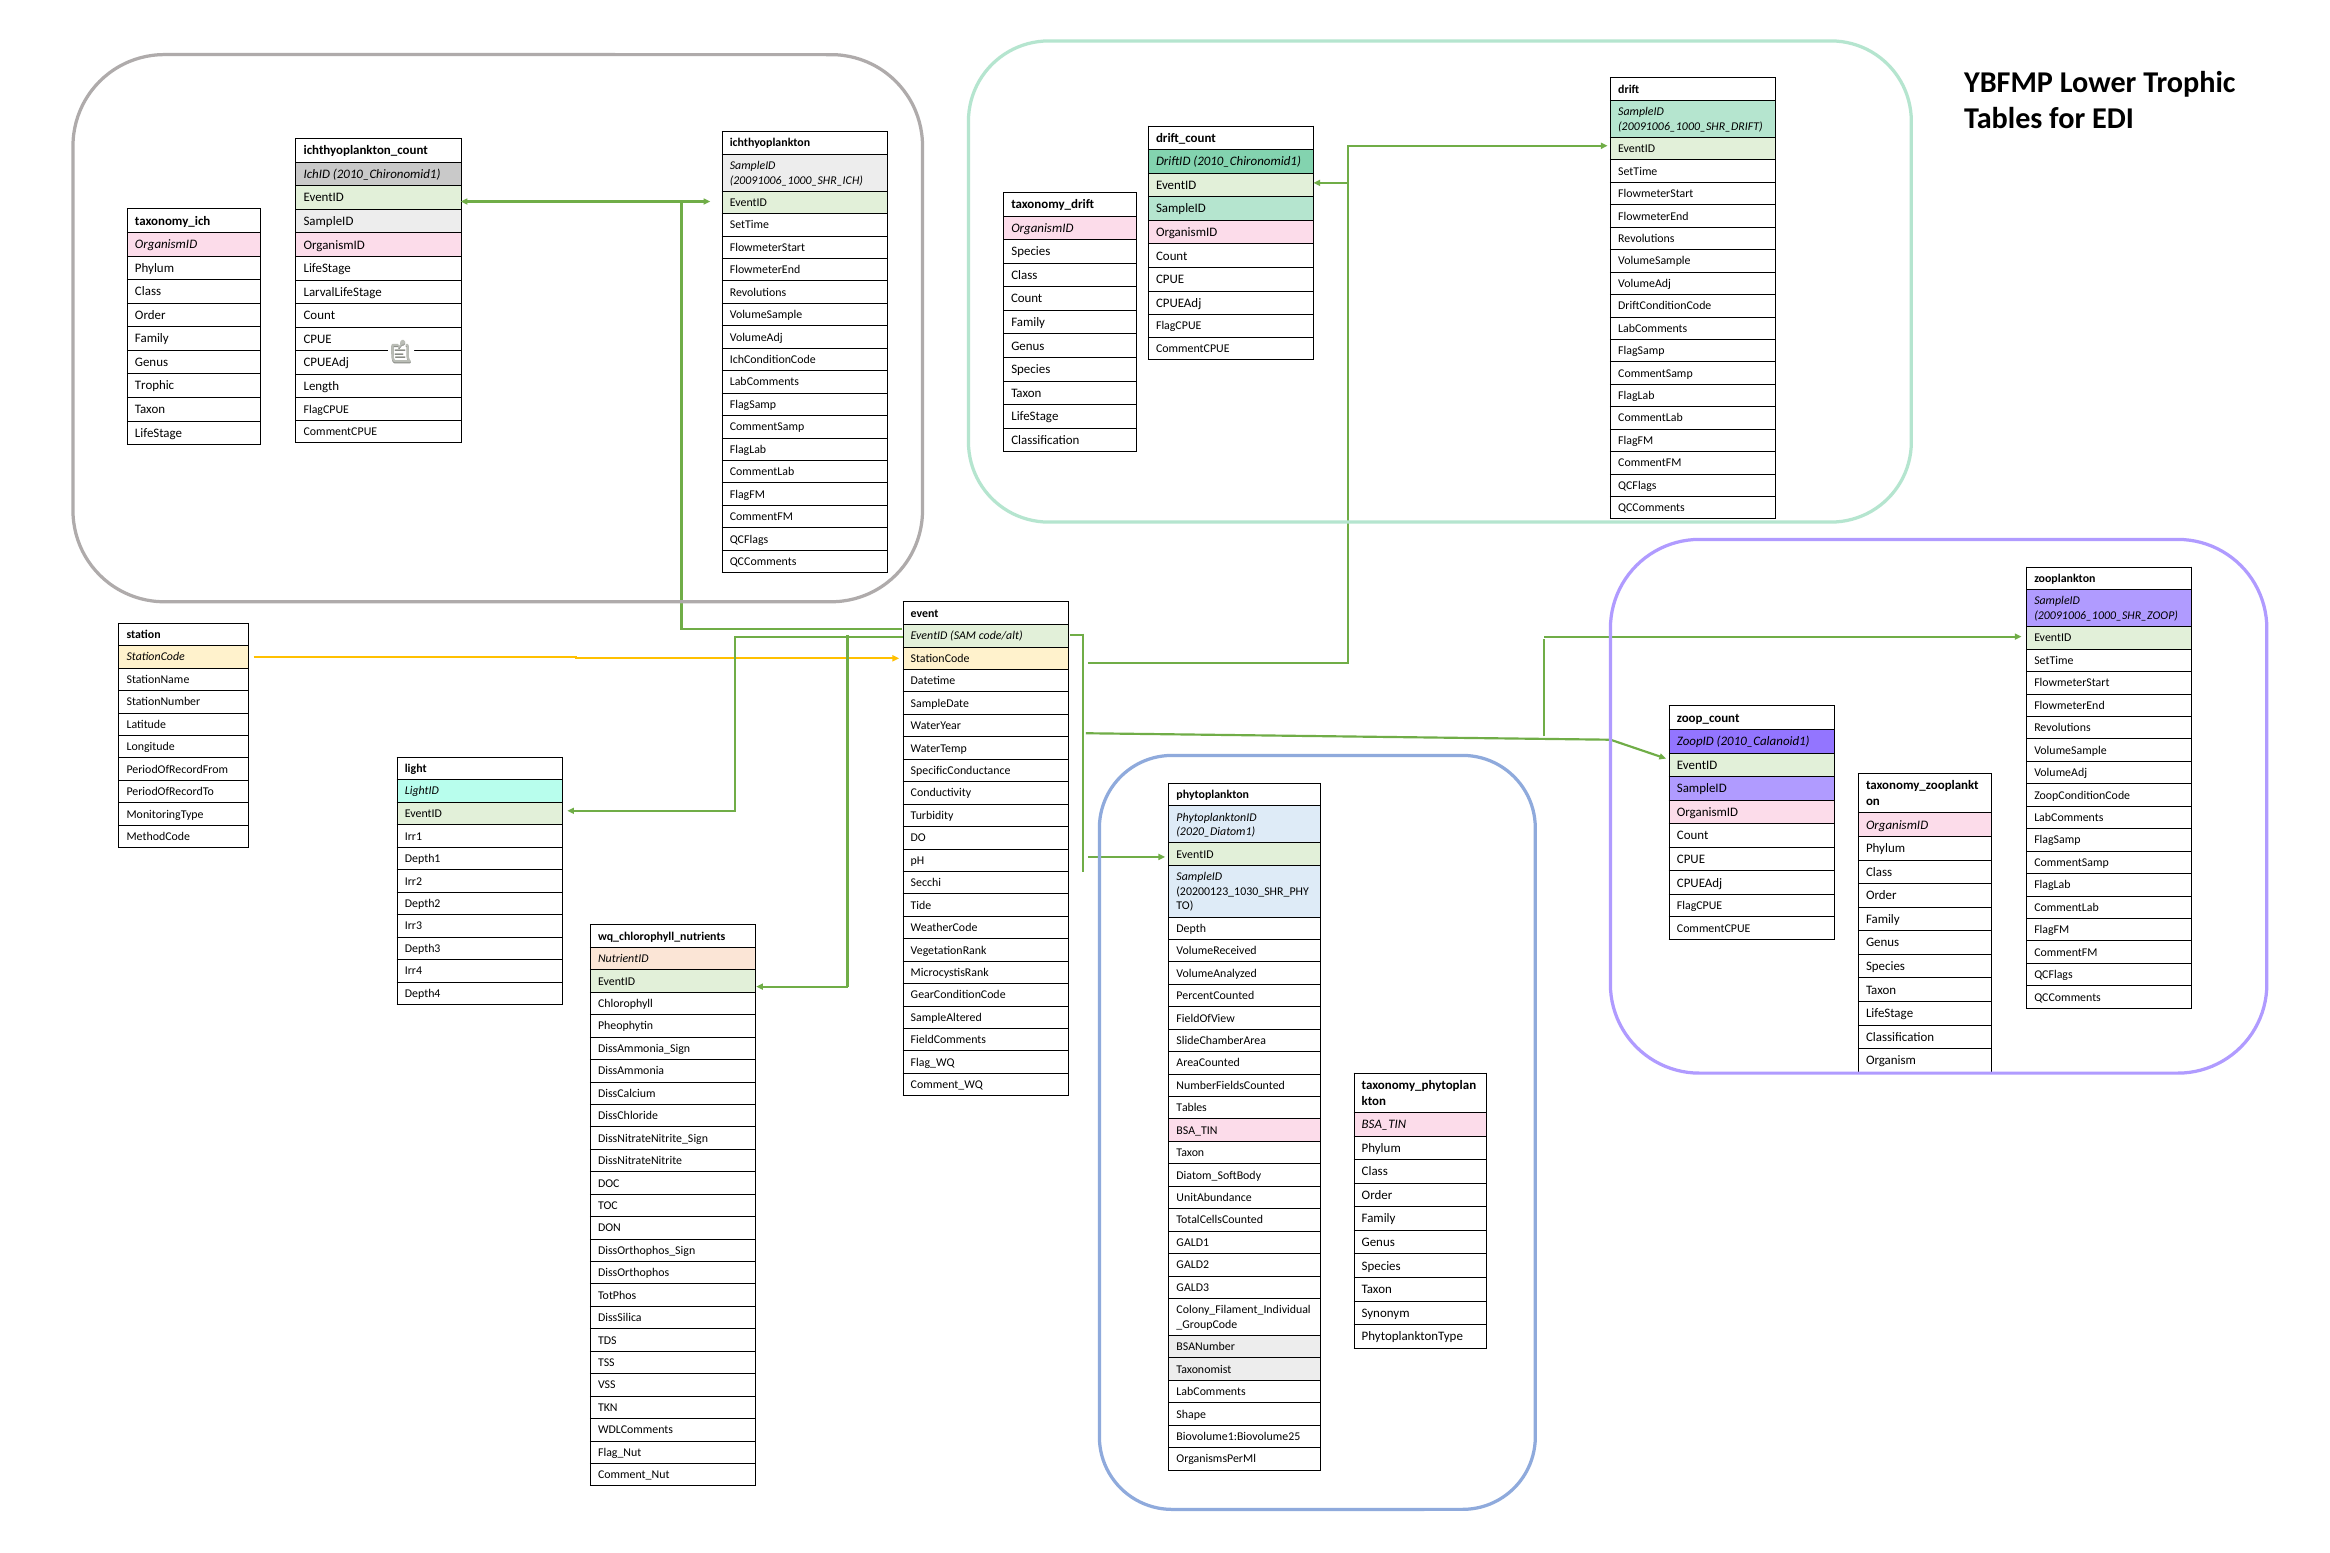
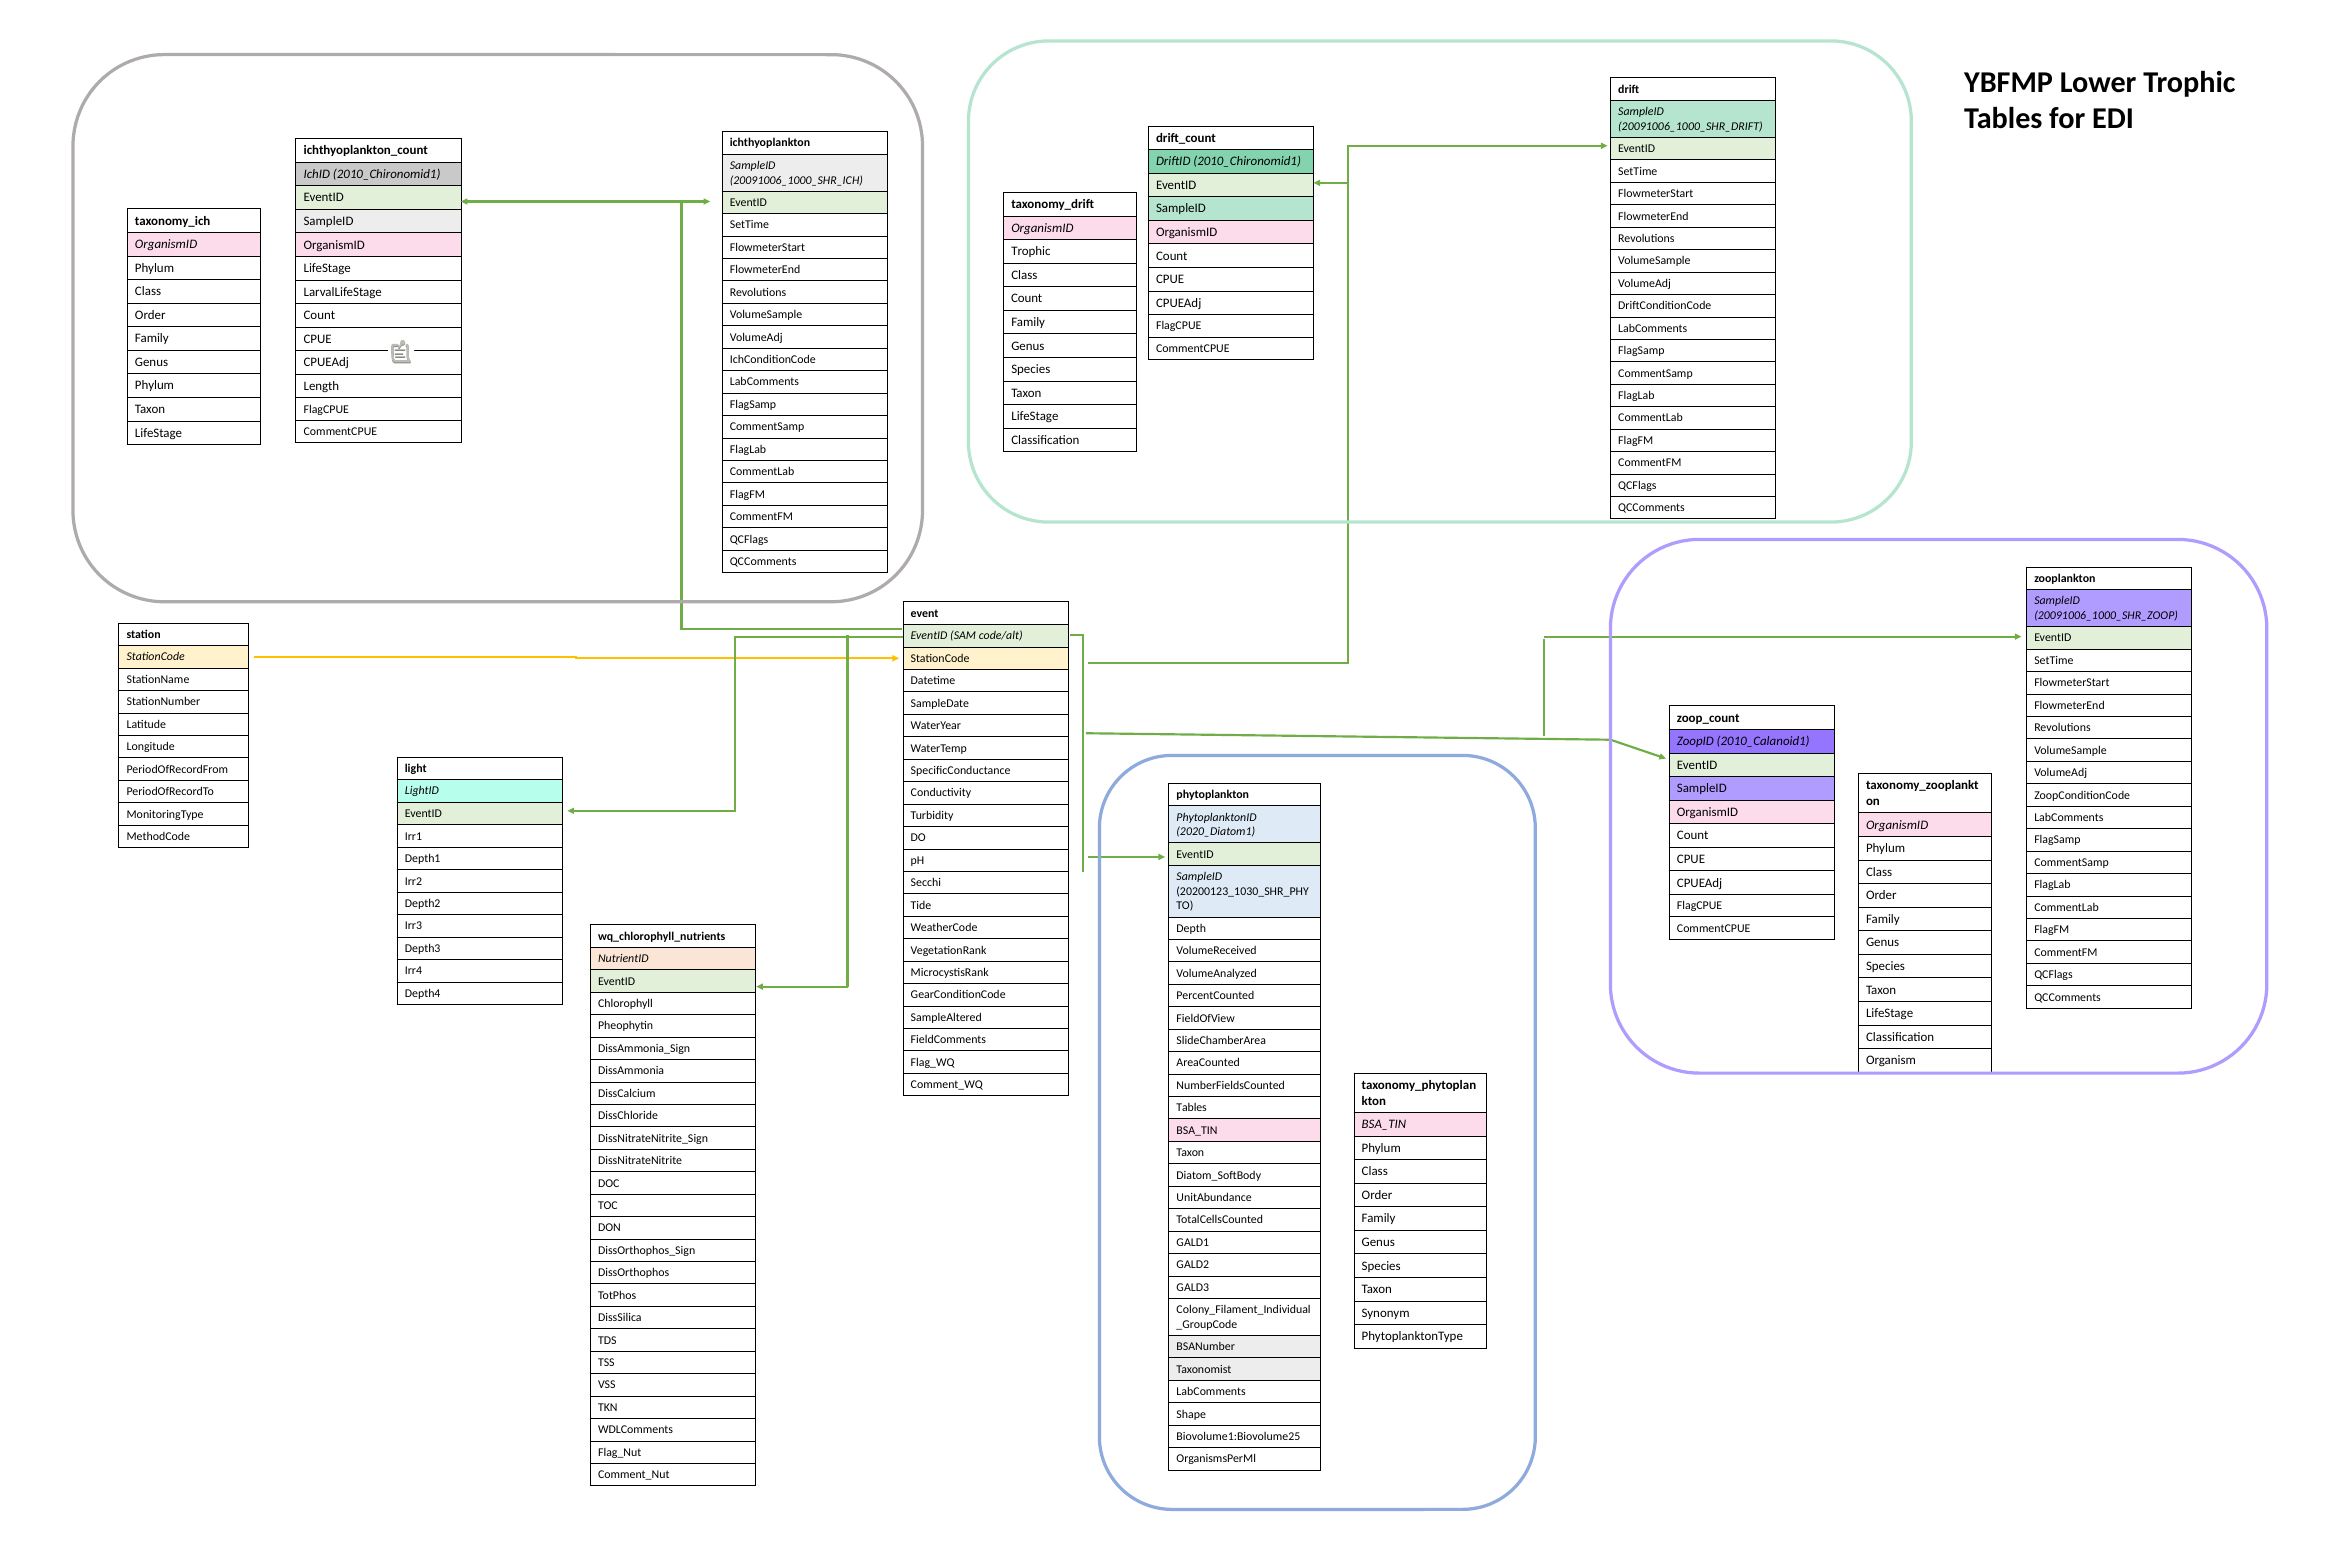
Species: Species -> Trophic (1031, 252)
Trophic: Trophic -> Phylum (155, 386)
